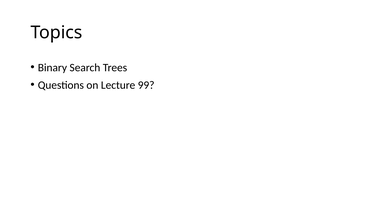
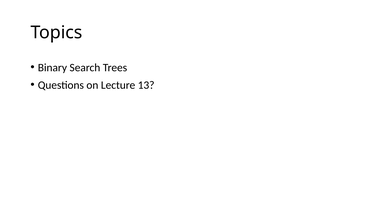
99: 99 -> 13 (146, 85)
